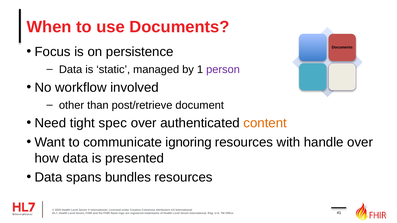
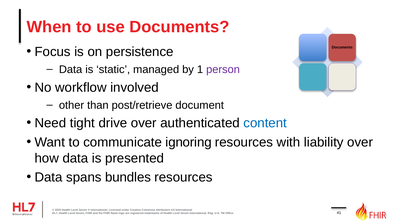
spec: spec -> drive (113, 123)
content colour: orange -> blue (265, 123)
handle: handle -> liability (324, 142)
